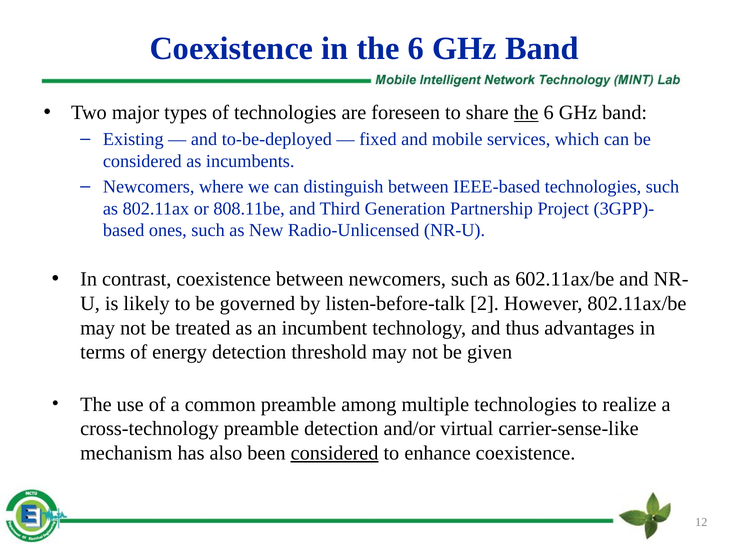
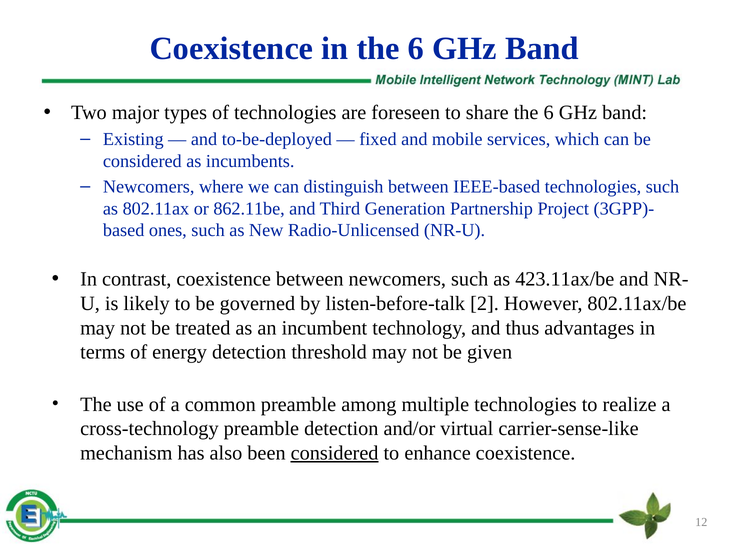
the underline: present -> none (526, 113)
808.11be: 808.11be -> 862.11be (249, 208)
602.11ax/be: 602.11ax/be -> 423.11ax/be (565, 279)
